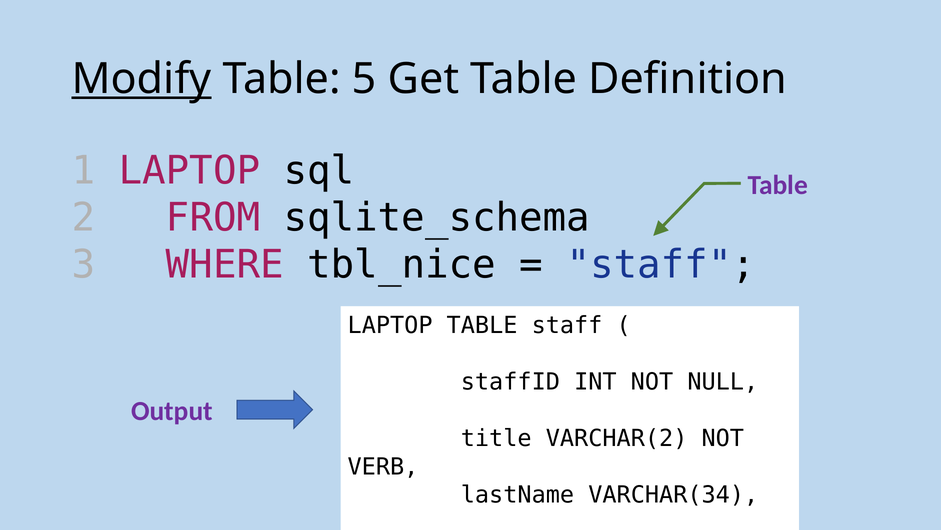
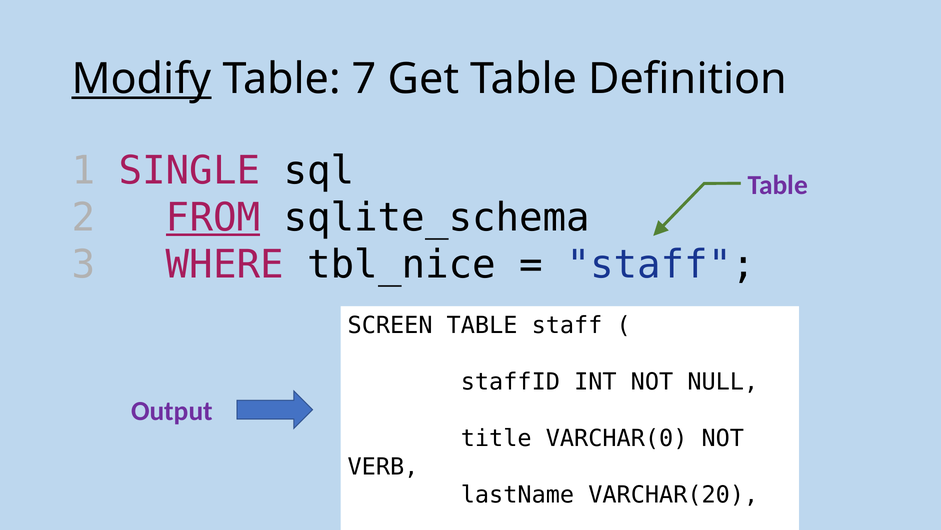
5: 5 -> 7 (364, 79)
1 LAPTOP: LAPTOP -> SINGLE (189, 171)
FROM underline: none -> present (213, 218)
LAPTOP: LAPTOP -> SCREEN (390, 325)
VARCHAR(2: VARCHAR(2 -> VARCHAR(0 (617, 438)
VARCHAR(34: VARCHAR(34 -> VARCHAR(20 (673, 494)
